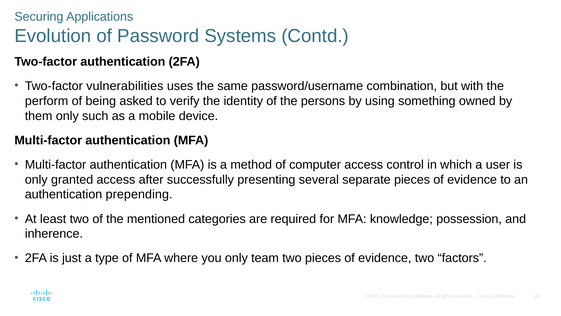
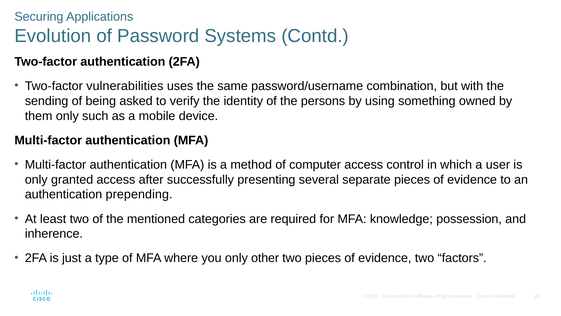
perform: perform -> sending (47, 101)
team: team -> other (265, 258)
